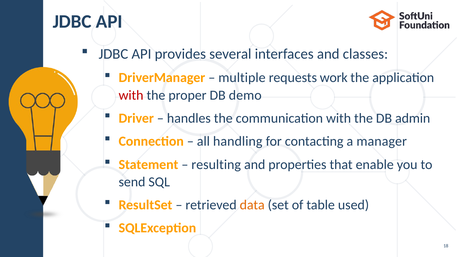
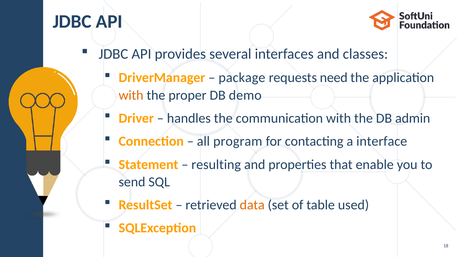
multiple: multiple -> package (242, 78)
work: work -> need (334, 78)
with colour: red -> orange (131, 95)
handling: handling -> program (238, 141)
manager: manager -> interface (382, 141)
